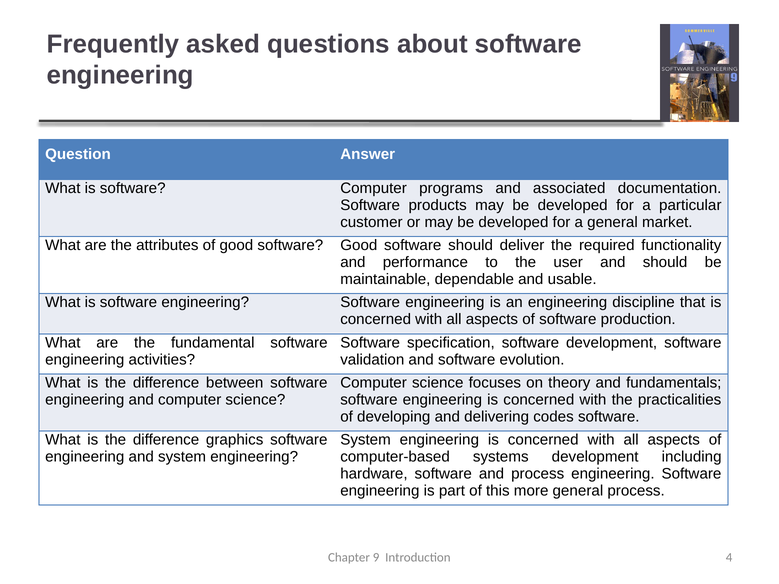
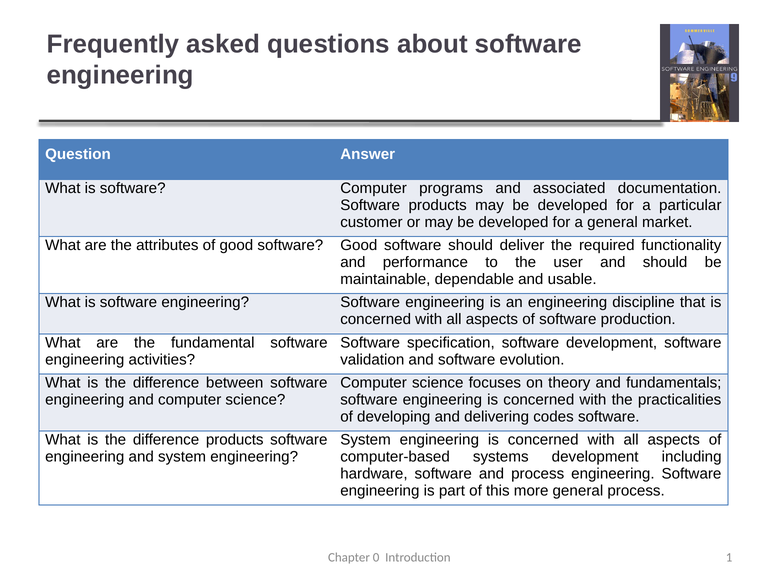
difference graphics: graphics -> products (235, 440)
9: 9 -> 0 (376, 558)
4: 4 -> 1 (729, 558)
